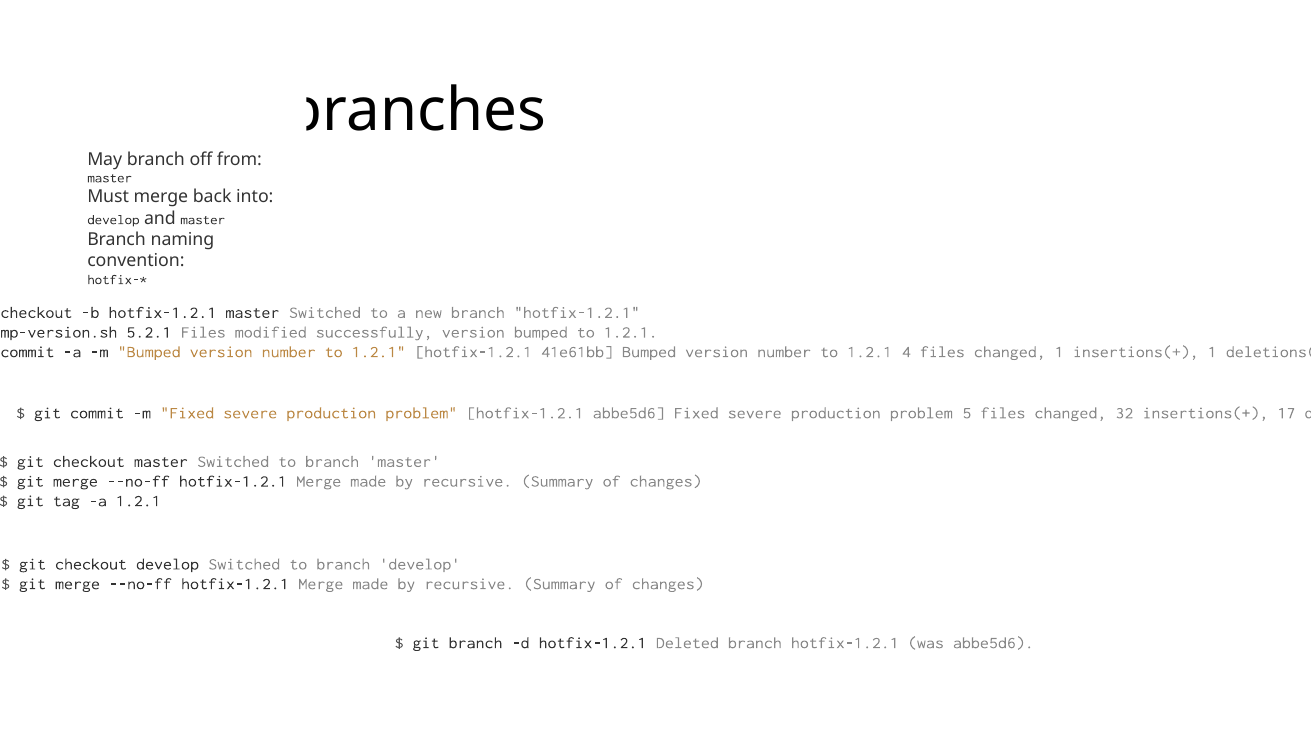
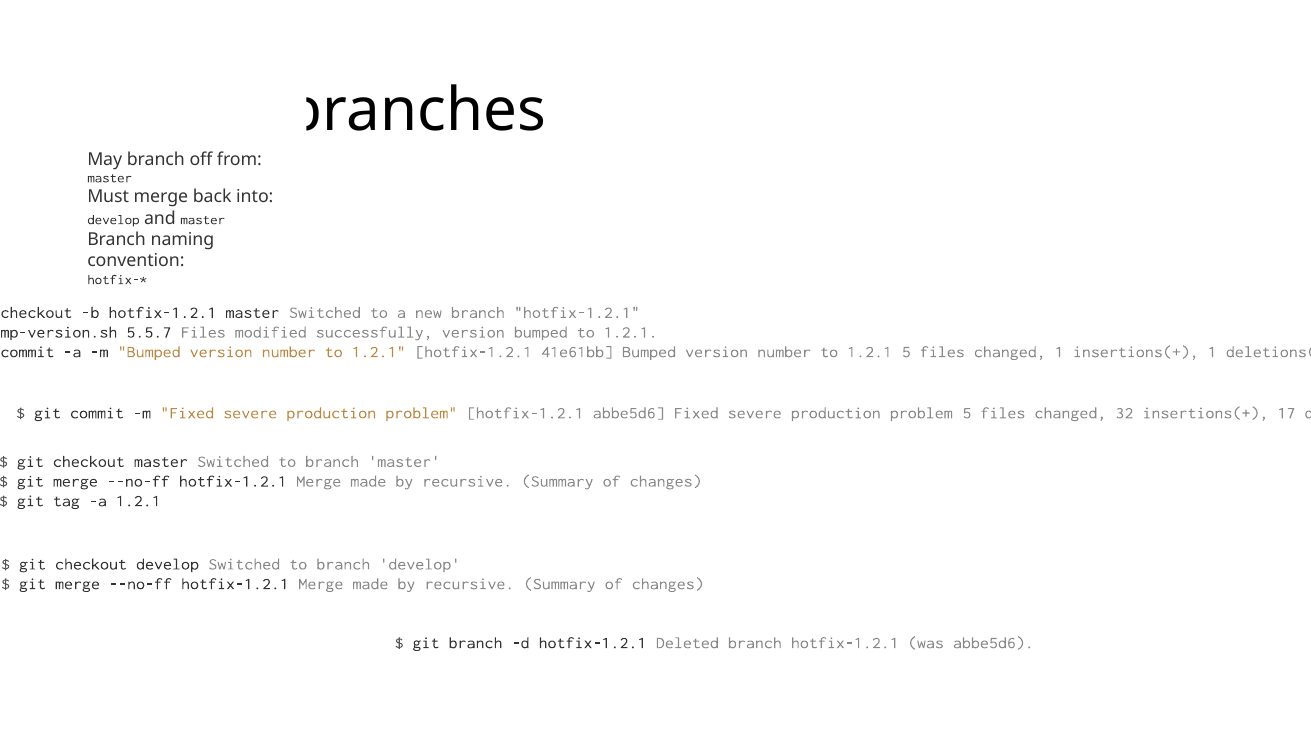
5.2.1: 5.2.1 -> 5.5.7 (149, 332)
1.2.1 4: 4 -> 5 (906, 352)
